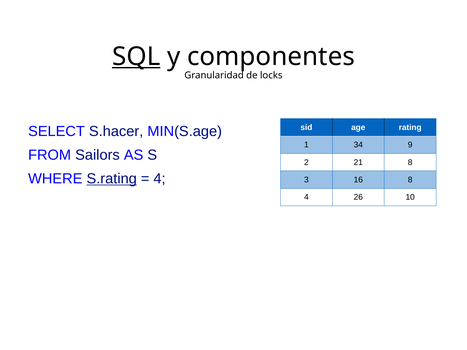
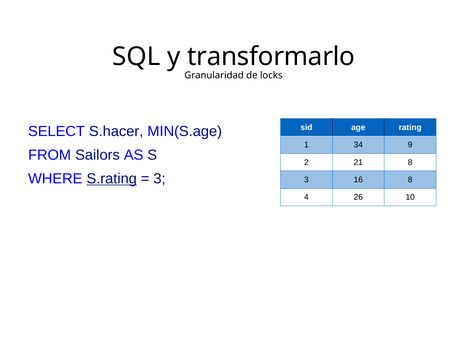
SQL underline: present -> none (136, 57)
componentes: componentes -> transformarlo (271, 57)
4: 4 -> 3 (160, 179)
